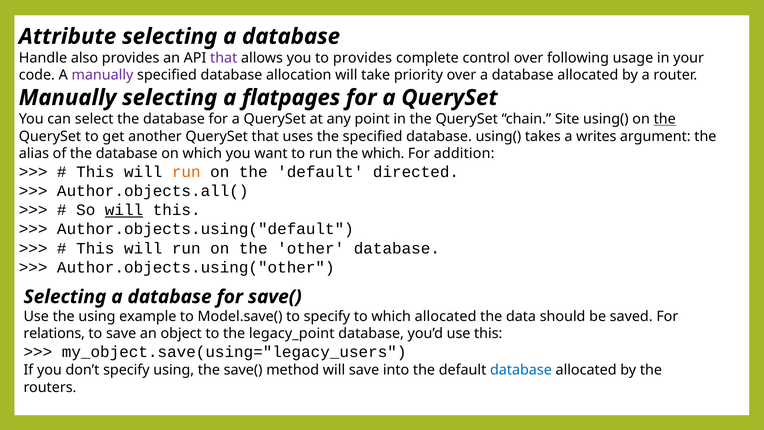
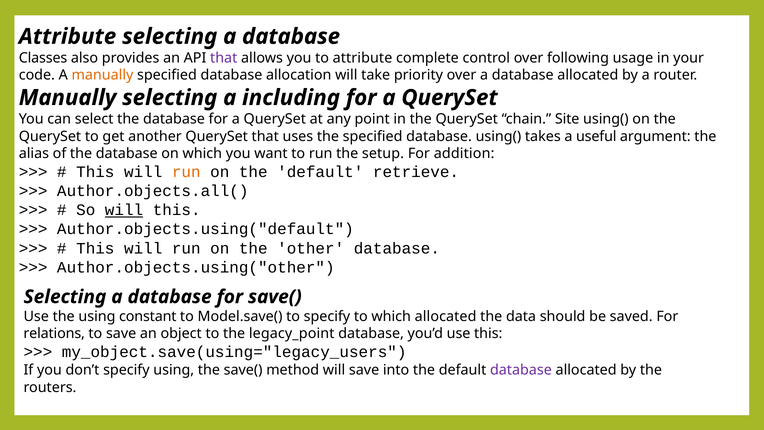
Handle: Handle -> Classes (43, 58)
to provides: provides -> attribute (363, 58)
manually colour: purple -> orange (102, 75)
flatpages: flatpages -> including (291, 98)
the underline: present -> none (665, 119)
writes: writes -> useful (596, 136)
the which: which -> setup (383, 153)
directed: directed -> retrieve (416, 172)
example: example -> constant (148, 316)
database colour: blue -> purple (521, 370)
